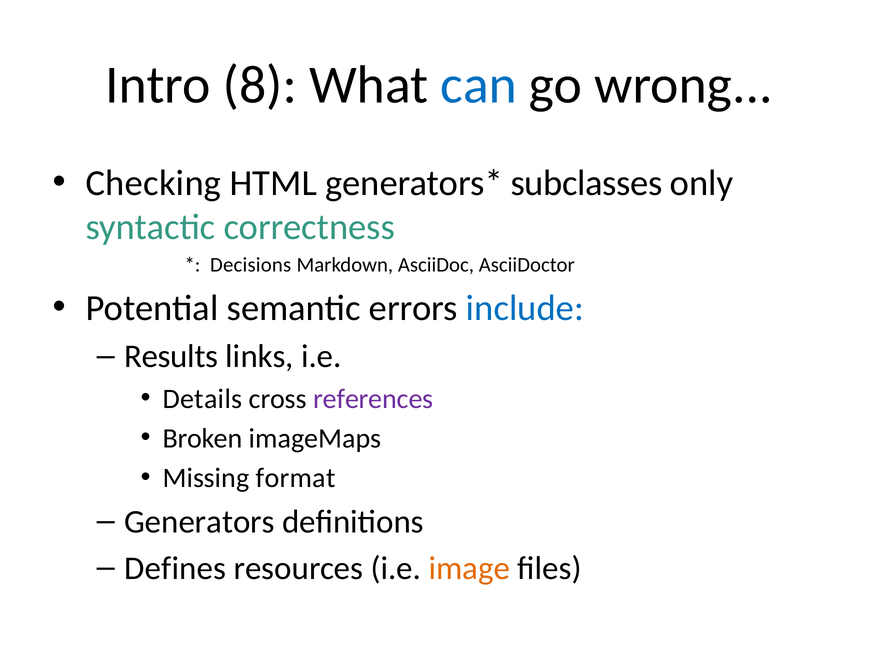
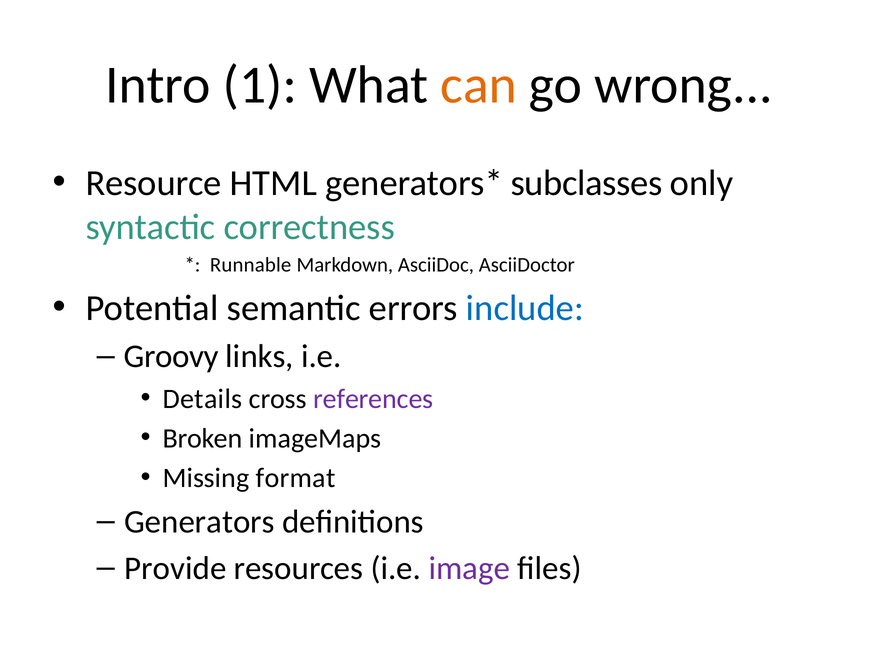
8: 8 -> 1 (260, 85)
can colour: blue -> orange (479, 85)
Checking: Checking -> Resource (154, 183)
Decisions: Decisions -> Runnable (251, 264)
Results: Results -> Groovy (171, 356)
Defines: Defines -> Provide (175, 568)
image colour: orange -> purple (469, 568)
